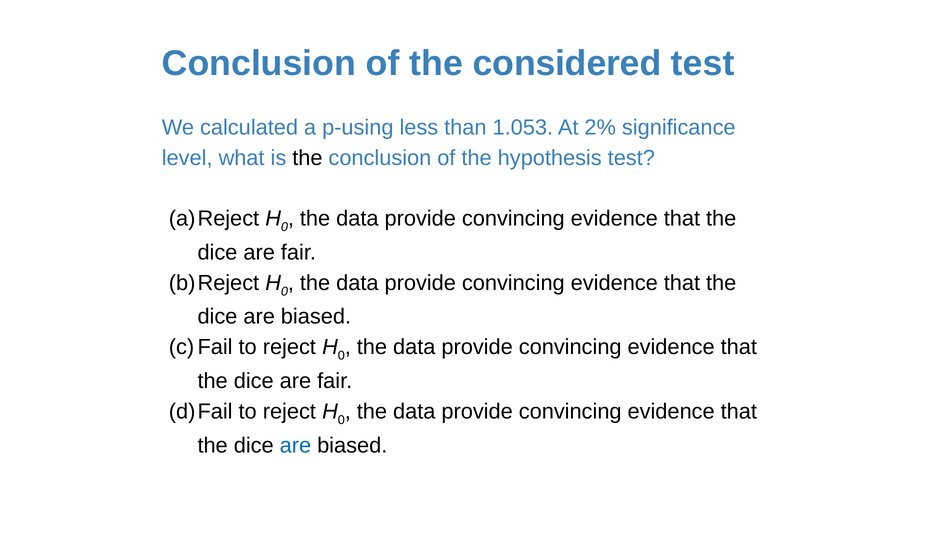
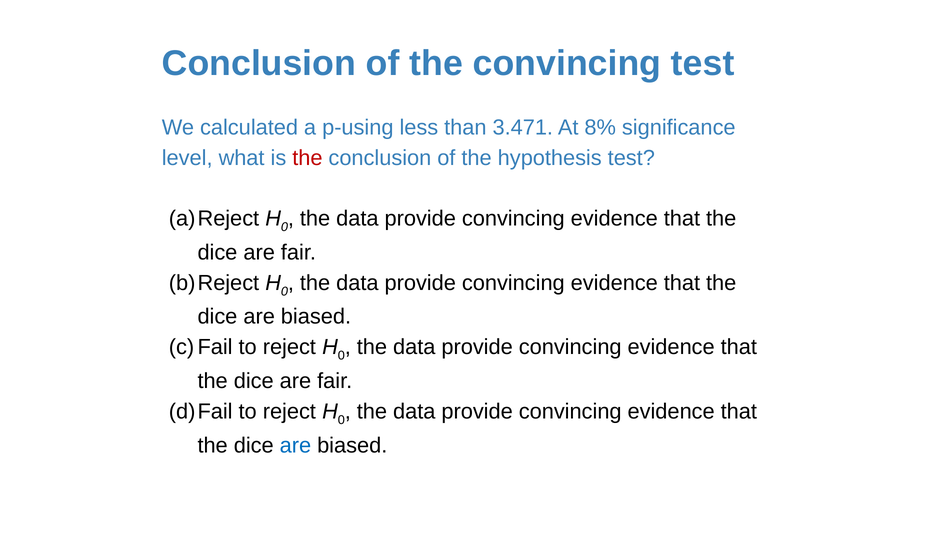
the considered: considered -> convincing (567, 63)
1.053: 1.053 -> 3.471 (523, 128)
2%: 2% -> 8% (600, 128)
the colour: black -> red (307, 158)
